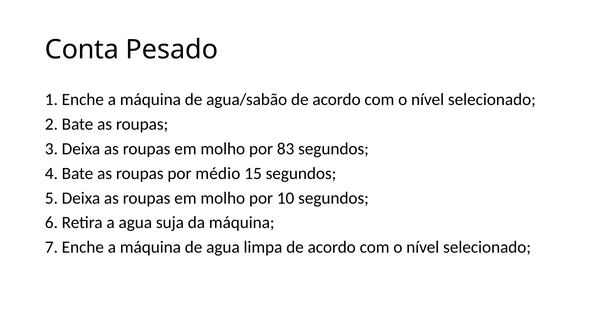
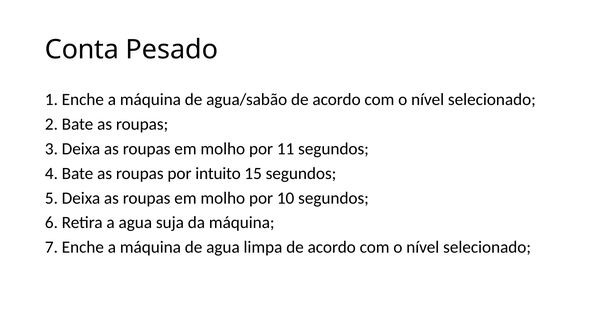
83: 83 -> 11 (286, 149)
médio: médio -> intuito (218, 174)
